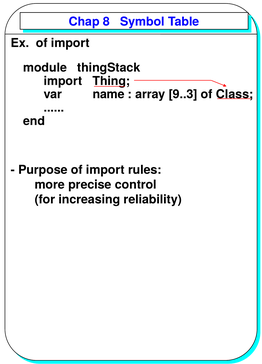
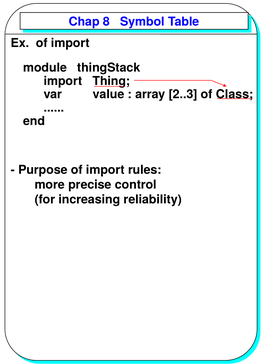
name: name -> value (108, 94)
9..3: 9..3 -> 2..3 (183, 94)
